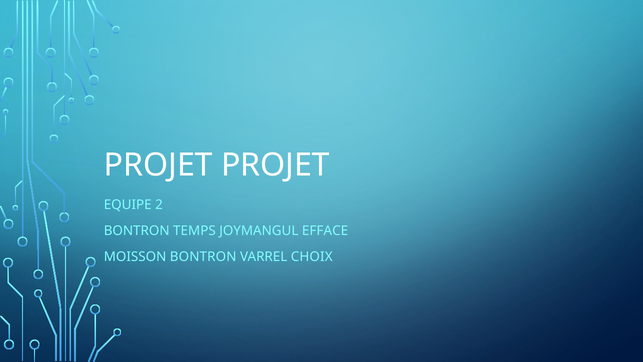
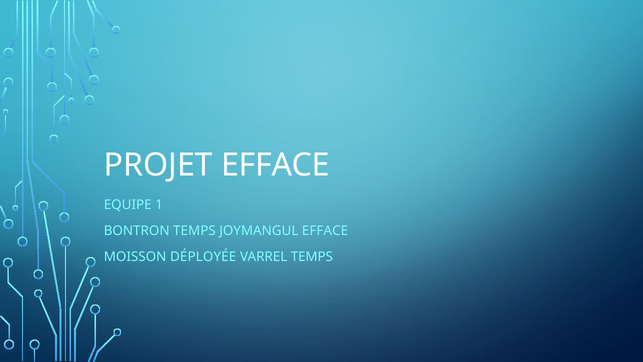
PROJET PROJET: PROJET -> EFFACE (275, 165)
2: 2 -> 1 (159, 205)
MOISSON BONTRON: BONTRON -> DÉPLOYÉE (203, 257)
VARREL CHOIX: CHOIX -> TEMPS (312, 257)
